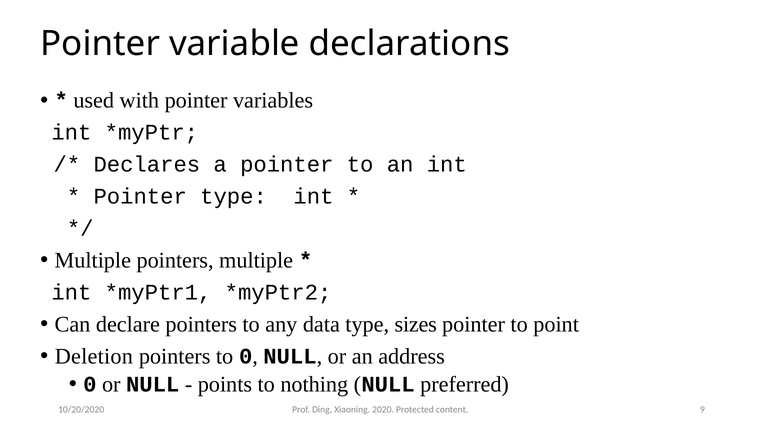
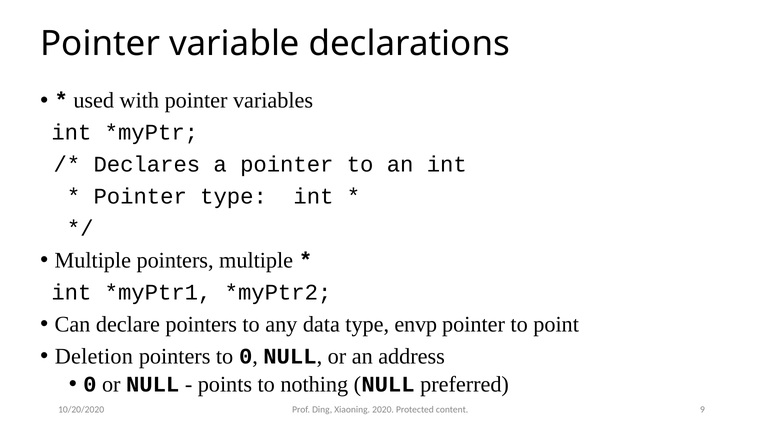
sizes: sizes -> envp (416, 325)
